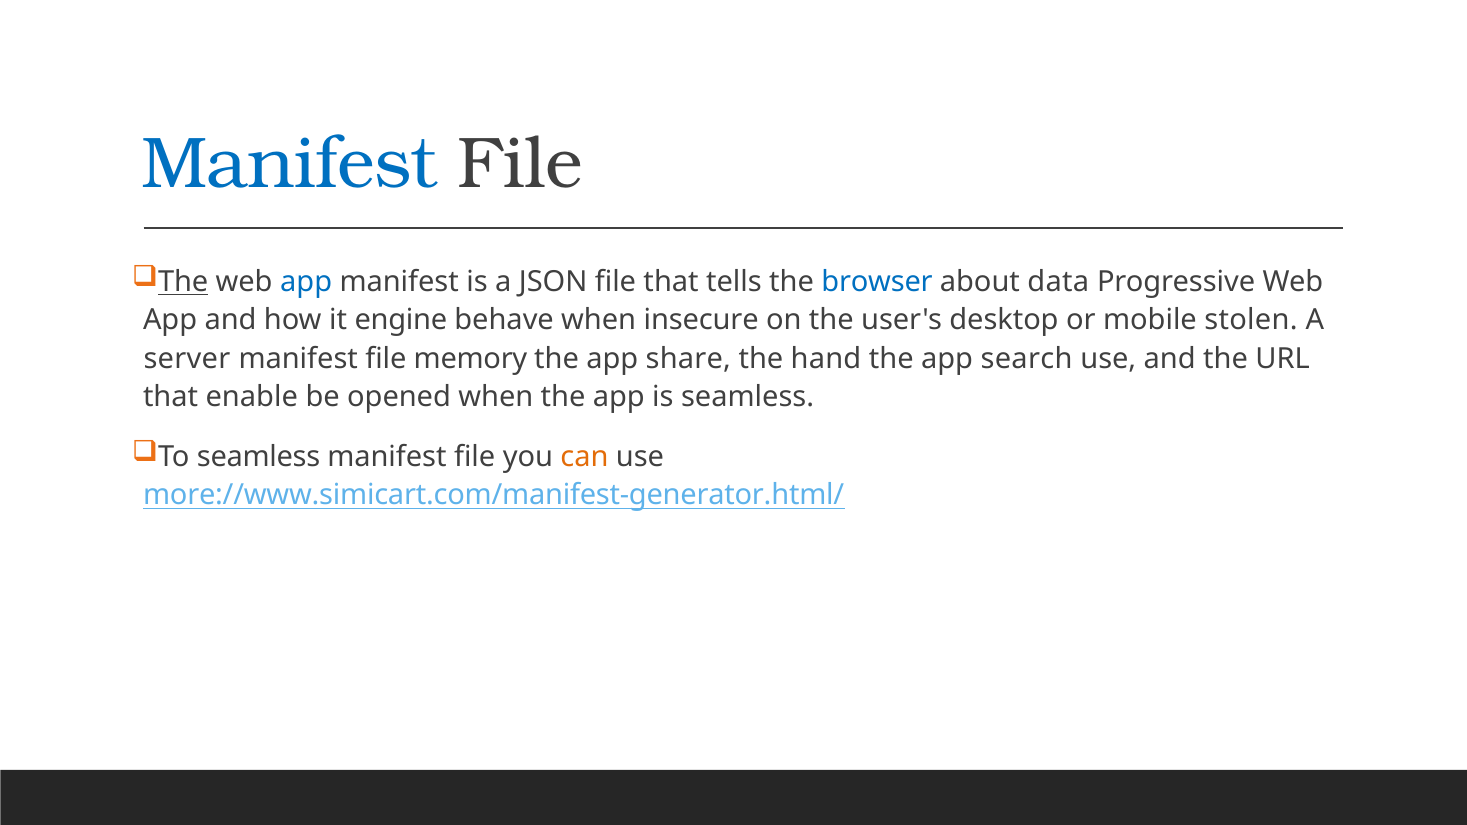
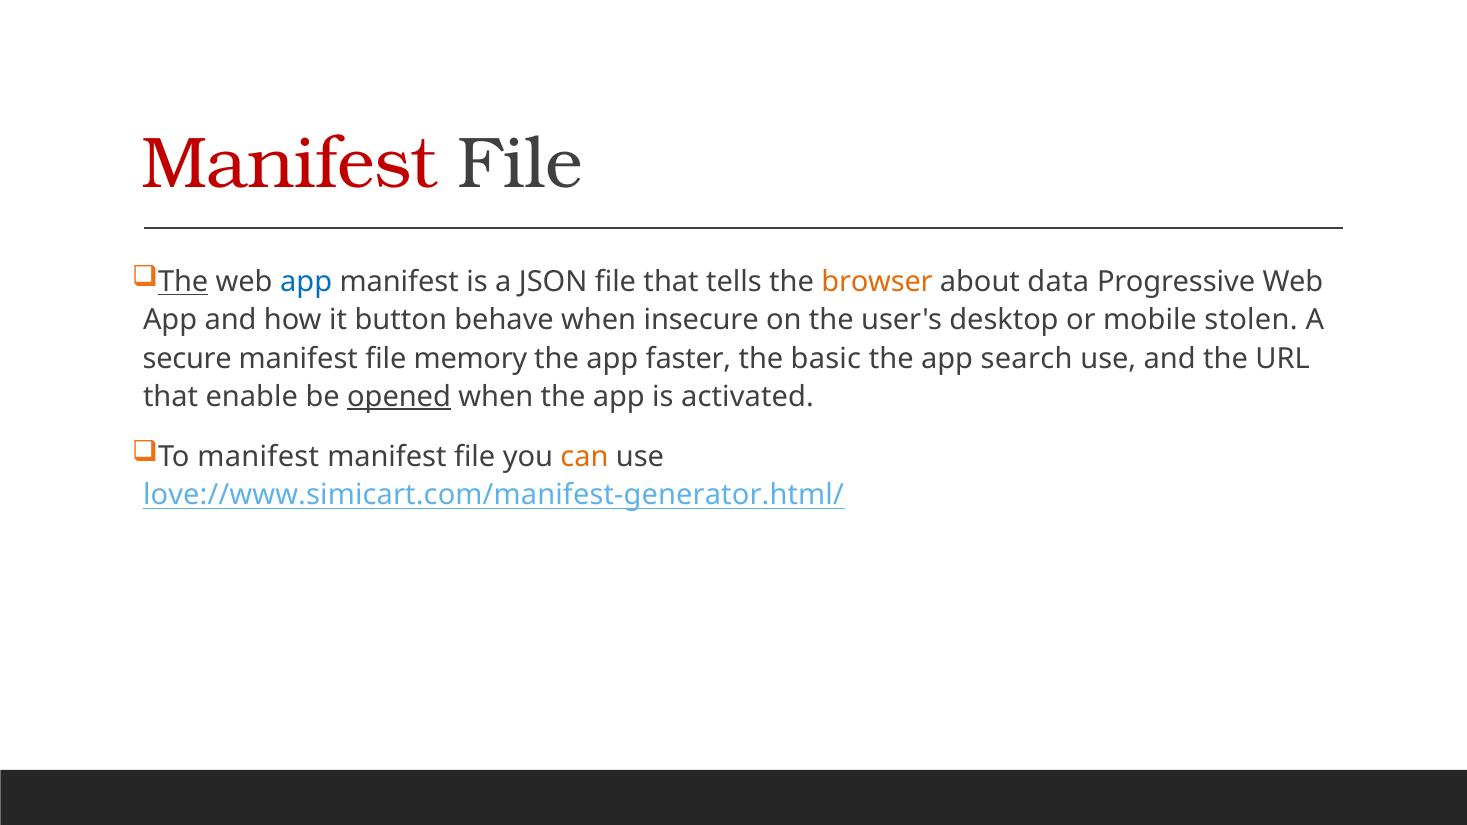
Manifest colour: blue -> red (290, 164)
browser colour: blue -> orange (877, 282)
engine: engine -> button (401, 320)
server: server -> secure (187, 359)
share: share -> faster (688, 359)
hand: hand -> basic (826, 359)
opened underline: none -> present (399, 397)
is seamless: seamless -> activated (748, 397)
To seamless: seamless -> manifest (258, 457)
more://www.simicart.com/manifest-generator.html/: more://www.simicart.com/manifest-generator.html/ -> love://www.simicart.com/manifest-generator.html/ (493, 495)
